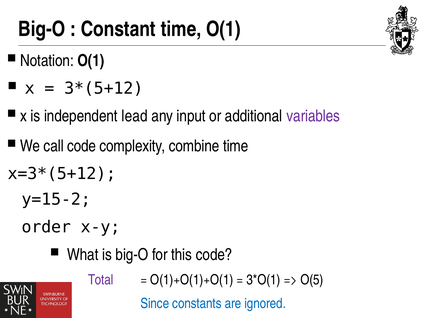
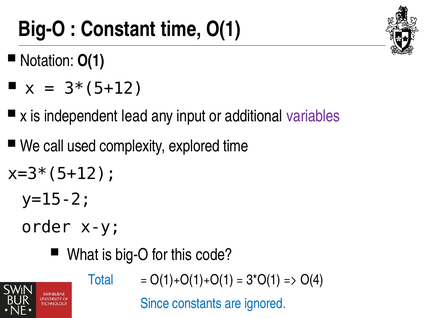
call code: code -> used (82, 146)
combine: combine -> explored (194, 146)
Total colour: purple -> blue (101, 280)
O(5: O(5 -> O(4 (312, 280)
